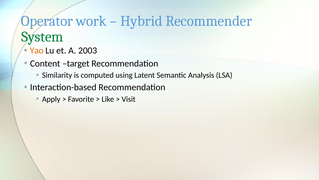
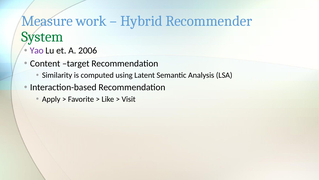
Operator: Operator -> Measure (47, 21)
Yao colour: orange -> purple (37, 50)
2003: 2003 -> 2006 (88, 50)
